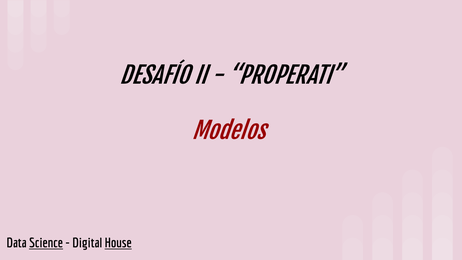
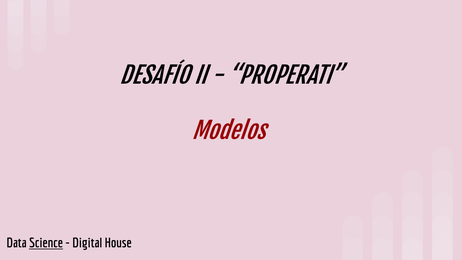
House underline: present -> none (118, 243)
